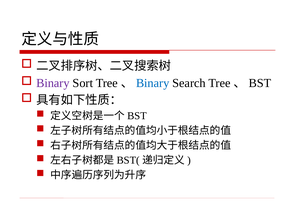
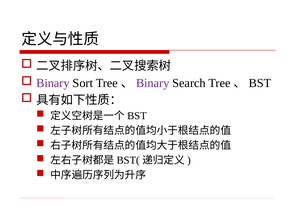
Binary colour: blue -> purple (153, 83)
